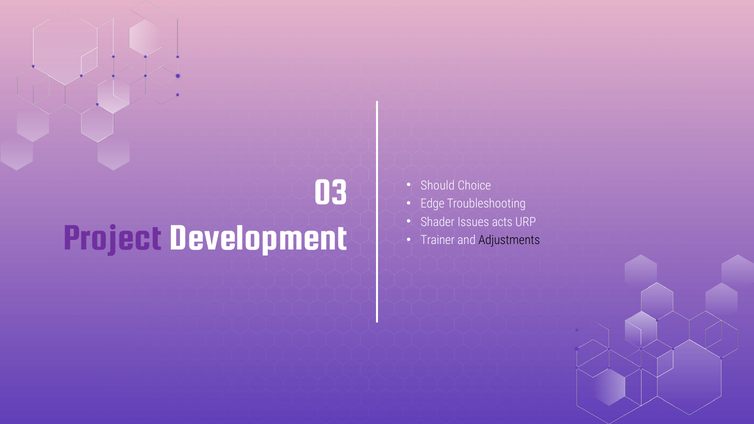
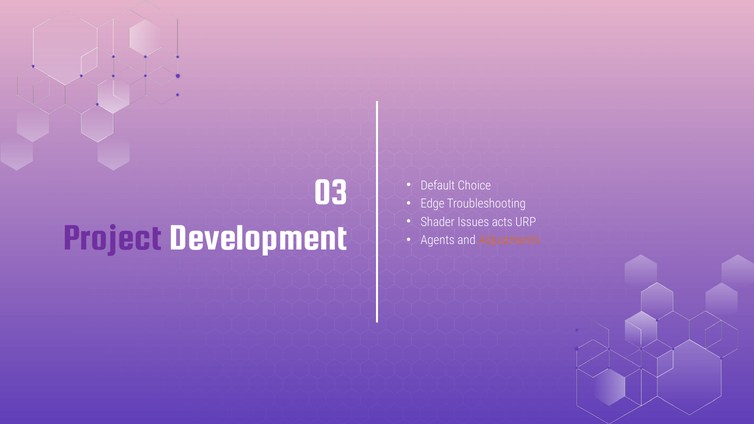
Should: Should -> Default (438, 186)
Trainer: Trainer -> Agents (438, 240)
Adjustments colour: black -> orange (509, 240)
